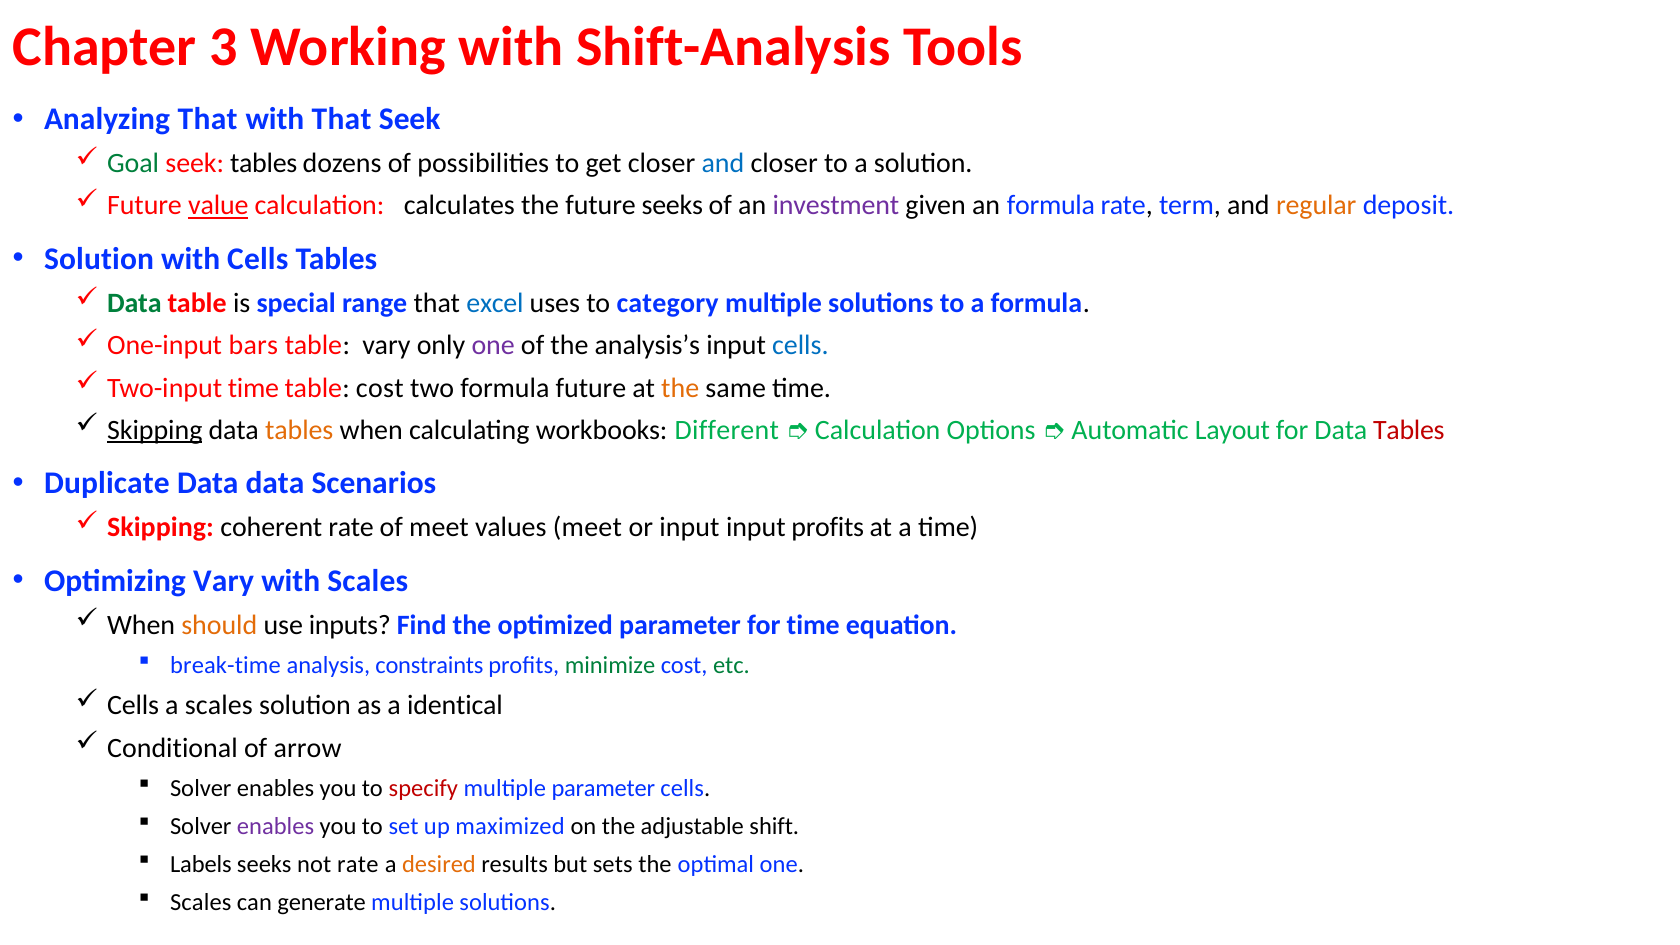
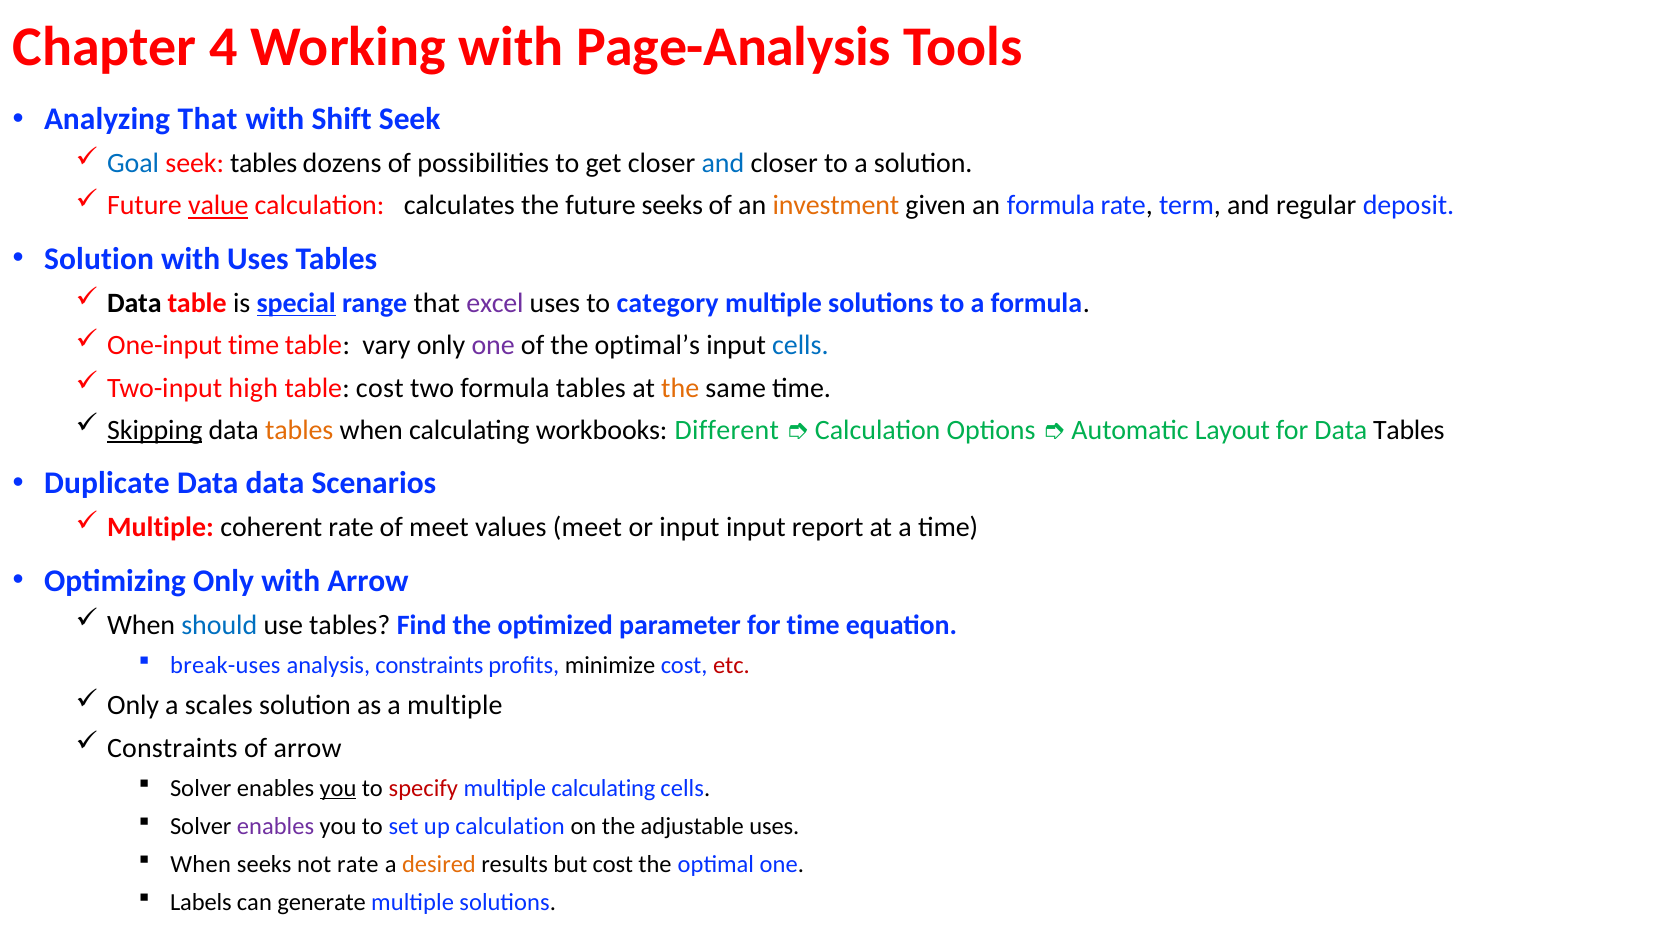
3: 3 -> 4 (223, 47)
Shift-Analysis: Shift-Analysis -> Page-Analysis (734, 47)
with That: That -> Shift (342, 119)
Goal colour: green -> blue (133, 163)
investment colour: purple -> orange (836, 206)
regular colour: orange -> black (1316, 206)
with Cells: Cells -> Uses (258, 259)
Data colour: green -> black (134, 303)
special underline: none -> present (296, 303)
excel colour: blue -> purple (495, 303)
One-input bars: bars -> time (254, 346)
analysis’s: analysis’s -> optimal’s (647, 346)
Two-input time: time -> high (253, 388)
formula future: future -> tables (591, 388)
Tables colour: red -> black (1409, 430)
Skipping: Skipping -> Multiple (160, 528)
input profits: profits -> report (828, 528)
Optimizing Vary: Vary -> Only (224, 581)
with Scales: Scales -> Arrow (368, 581)
should colour: orange -> blue (219, 625)
use inputs: inputs -> tables (350, 625)
break-time: break-time -> break-uses (225, 665)
minimize colour: green -> black (610, 665)
etc colour: green -> red (731, 665)
Cells: Cells -> Only (133, 706)
a identical: identical -> multiple (455, 706)
Conditional: Conditional -> Constraints (172, 748)
you underline: none -> present (338, 788)
multiple parameter: parameter -> calculating (603, 788)
up maximized: maximized -> calculation (510, 826)
adjustable shift: shift -> uses (774, 826)
Labels: Labels -> When (201, 864)
but sets: sets -> cost (613, 864)
Scales: Scales -> Labels (201, 903)
